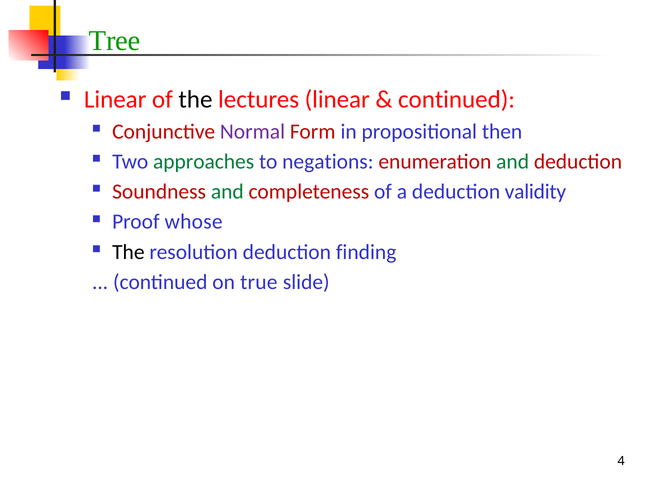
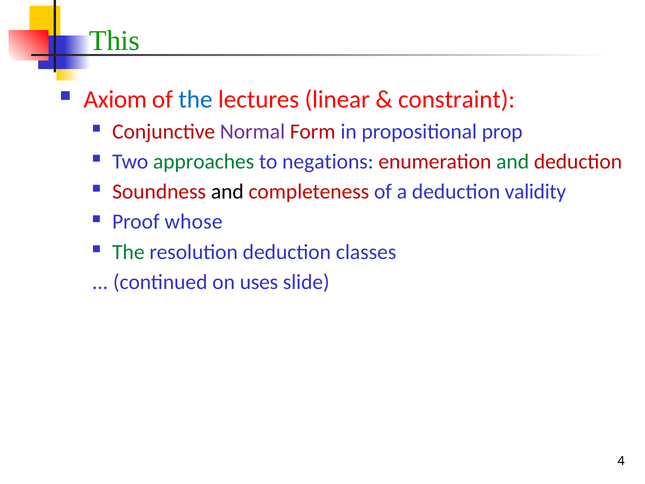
Tree: Tree -> This (115, 41)
Linear: Linear -> Axiom (115, 99)
the colour: black -> blue (195, 99)
continued: continued -> constraint (457, 99)
then: then -> prop (502, 131)
and colour: green -> black (227, 192)
The colour: black -> green (128, 252)
finding: finding -> classes (366, 252)
true: true -> uses (259, 282)
